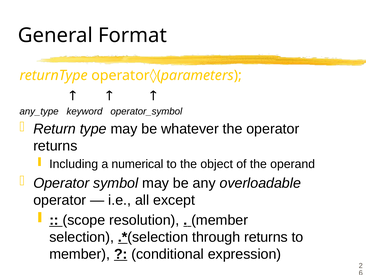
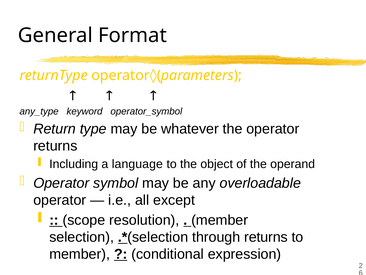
numerical: numerical -> language (137, 164)
